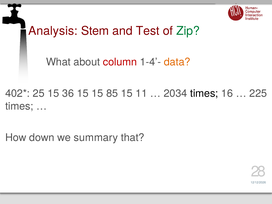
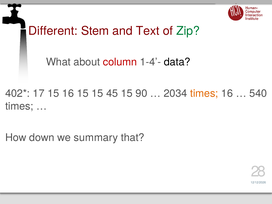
Analysis: Analysis -> Different (53, 31)
Test: Test -> Text (148, 31)
data colour: orange -> black (177, 62)
25: 25 -> 17 (39, 93)
15 36: 36 -> 16 (68, 93)
85: 85 -> 45 (112, 93)
11: 11 -> 90 (141, 93)
times colour: black -> orange (204, 93)
225: 225 -> 540 (258, 93)
